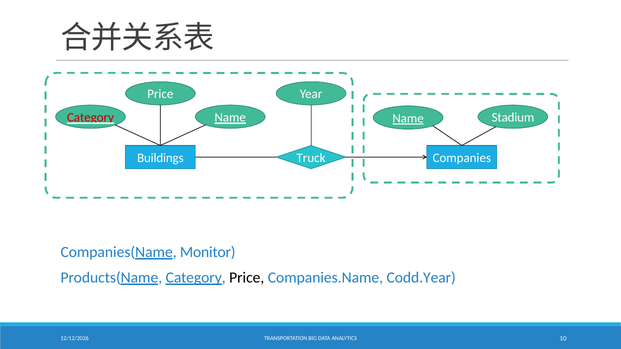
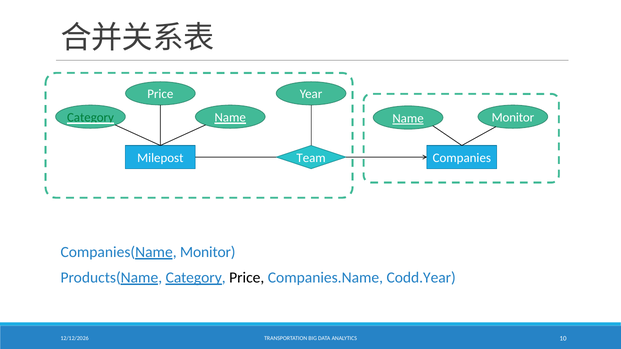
Category colour: red -> green (90, 118)
Stadium: Stadium -> Monitor (513, 118)
Buildings: Buildings -> Milepost (160, 158)
Truck: Truck -> Team (311, 158)
